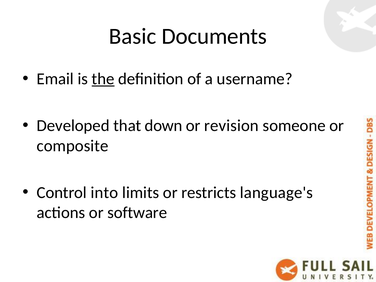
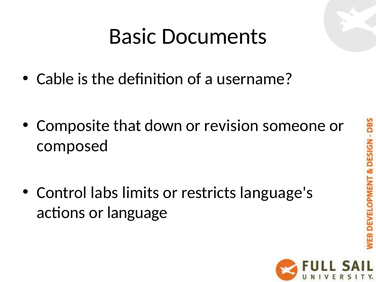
Email: Email -> Cable (55, 79)
the underline: present -> none (103, 79)
Developed: Developed -> Composite (73, 126)
composite: composite -> composed (72, 146)
into: into -> labs (104, 193)
software: software -> language (137, 213)
